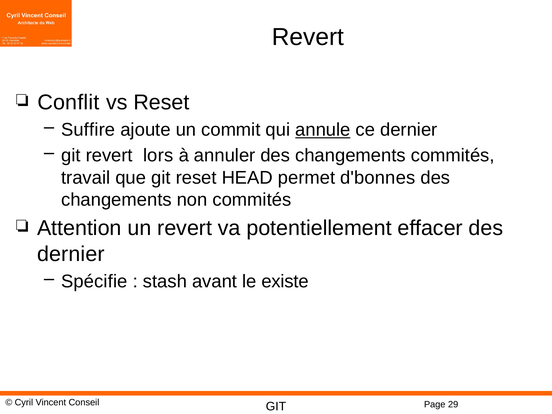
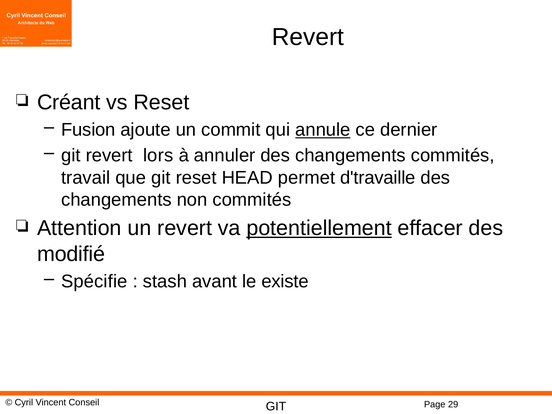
Conflit: Conflit -> Créant (69, 102)
Suffire: Suffire -> Fusion (88, 130)
d'bonnes: d'bonnes -> d'travaille (378, 178)
potentiellement underline: none -> present (319, 228)
dernier: dernier -> modifié (71, 254)
